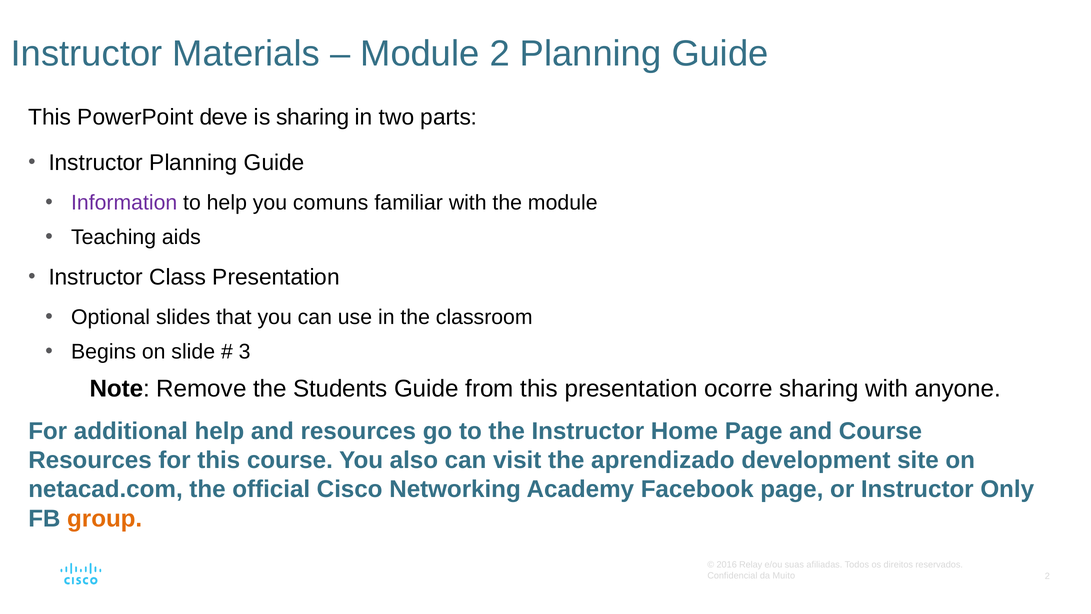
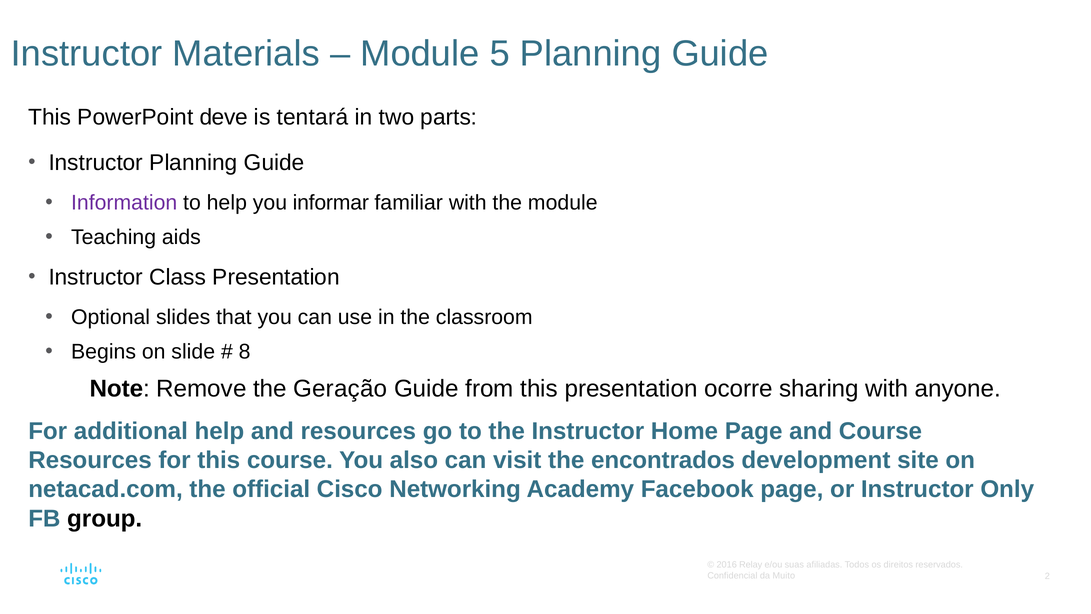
Module 2: 2 -> 5 (500, 54)
is sharing: sharing -> tentará (313, 117)
comuns: comuns -> informar (331, 203)
3: 3 -> 8 (245, 352)
Students: Students -> Geração (340, 388)
aprendizado: aprendizado -> encontrados (663, 460)
group colour: orange -> black (105, 518)
